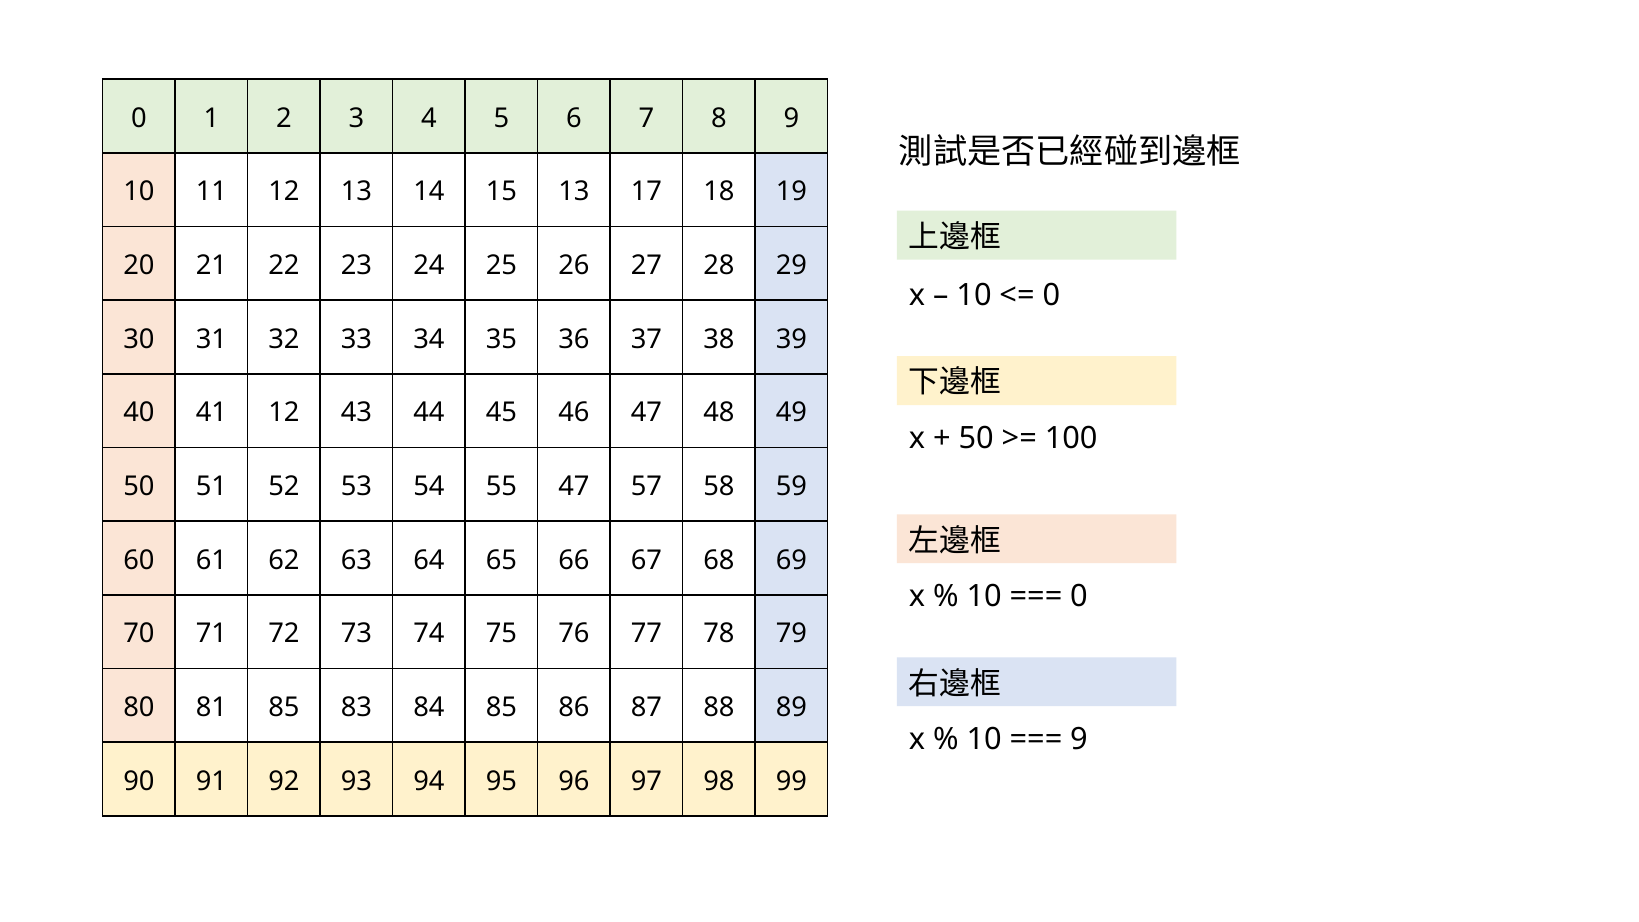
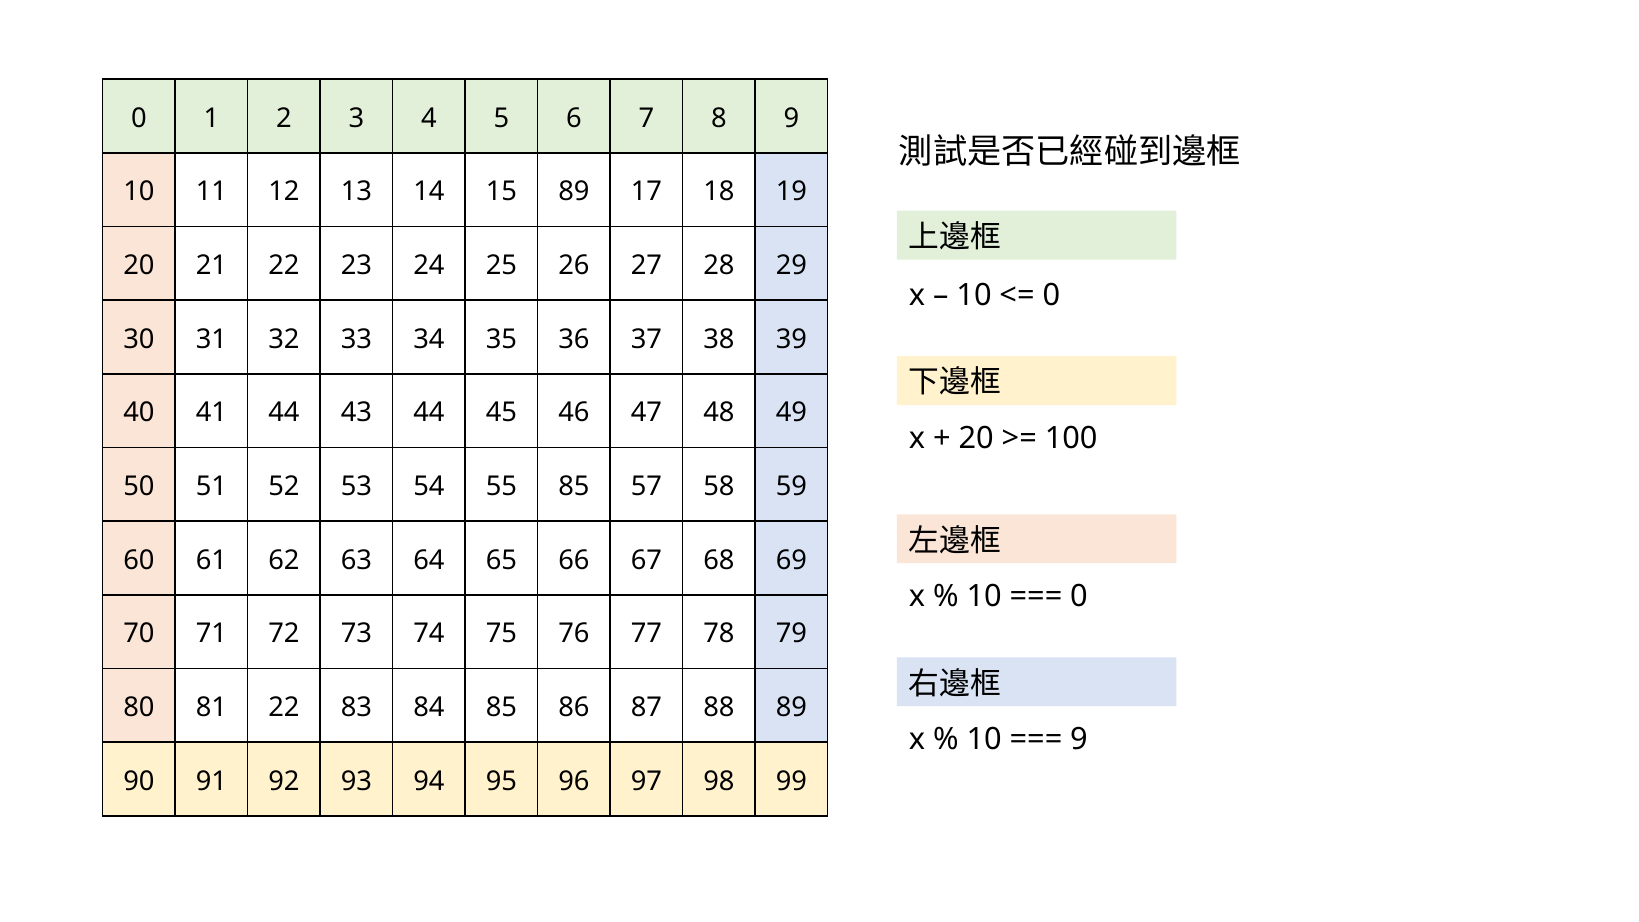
15 13: 13 -> 89 (574, 192)
41 12: 12 -> 44 (284, 413)
50: 50 -> 20 (976, 438)
55 47: 47 -> 85 (574, 486)
81 85: 85 -> 22 (284, 707)
